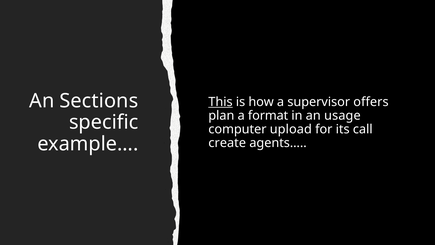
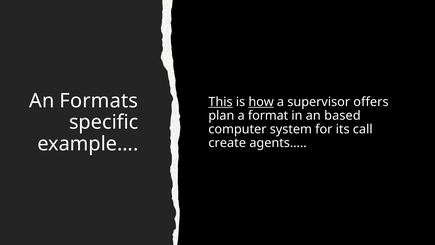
Sections: Sections -> Formats (99, 101)
how underline: none -> present (261, 102)
usage: usage -> based (342, 115)
upload: upload -> system (291, 129)
